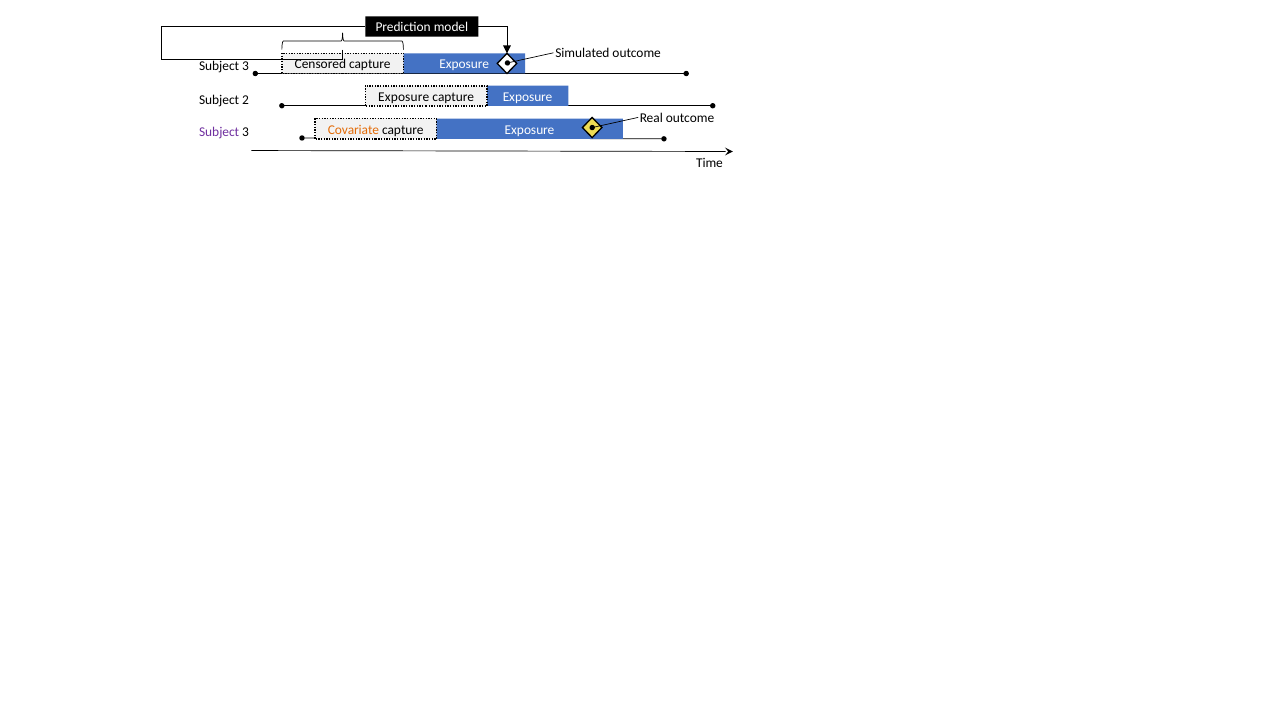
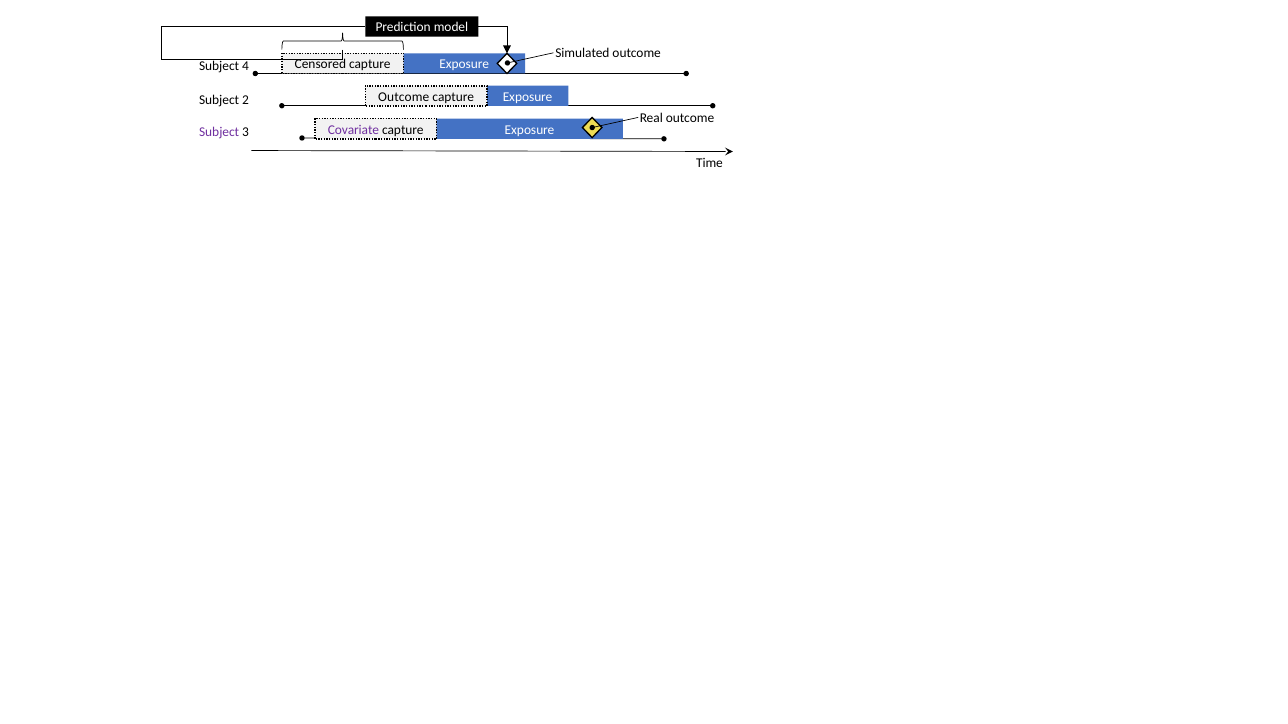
3: 3 -> 4 (246, 67)
Exposure: Exposure -> Outcome (404, 97)
Covariate colour: orange -> purple (353, 130)
